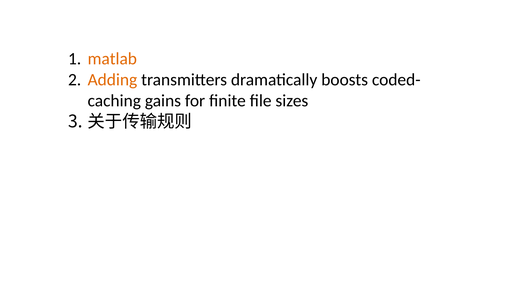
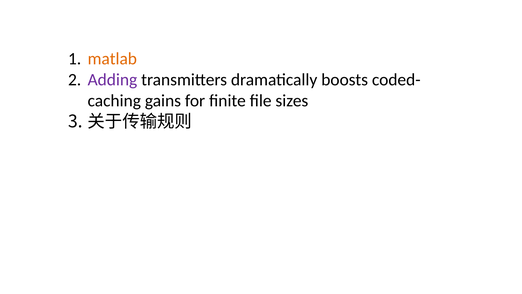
Adding colour: orange -> purple (112, 80)
